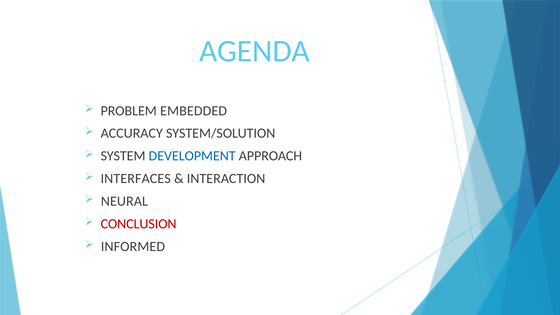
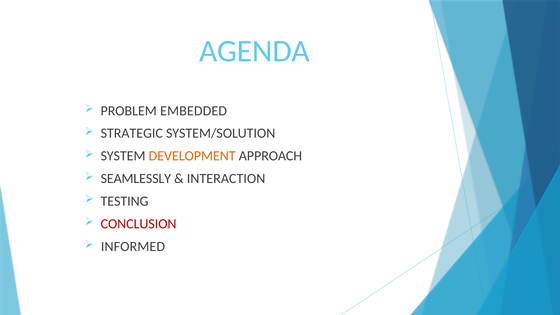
ACCURACY: ACCURACY -> STRATEGIC (132, 133)
DEVELOPMENT colour: blue -> orange (192, 156)
INTERFACES: INTERFACES -> SEAMLESSLY (136, 179)
NEURAL: NEURAL -> TESTING (125, 201)
